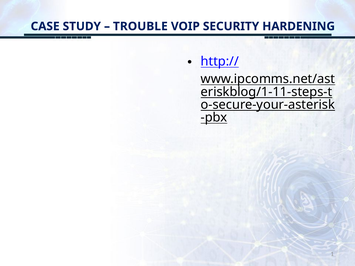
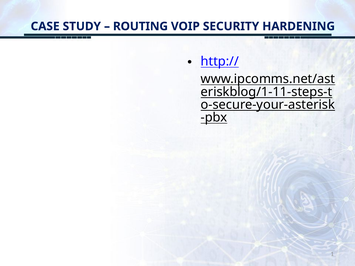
TROUBLE: TROUBLE -> ROUTING (140, 26)
